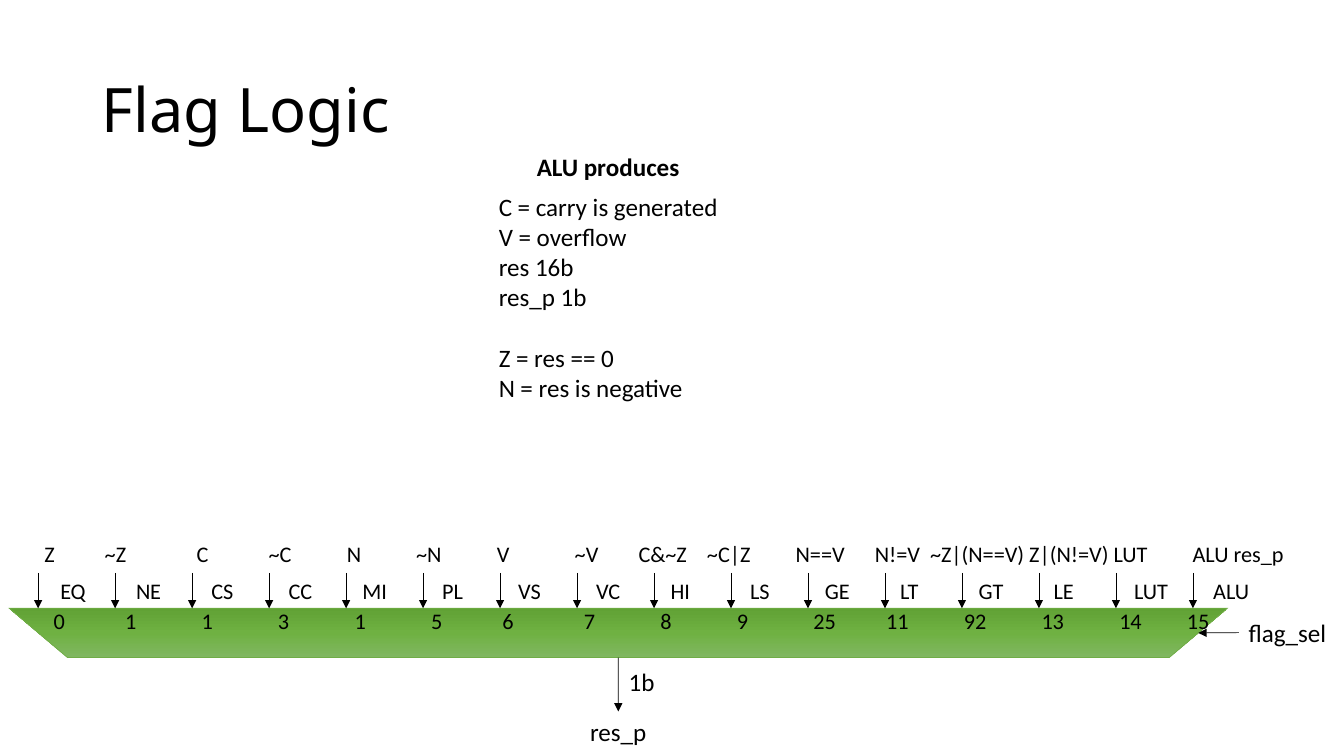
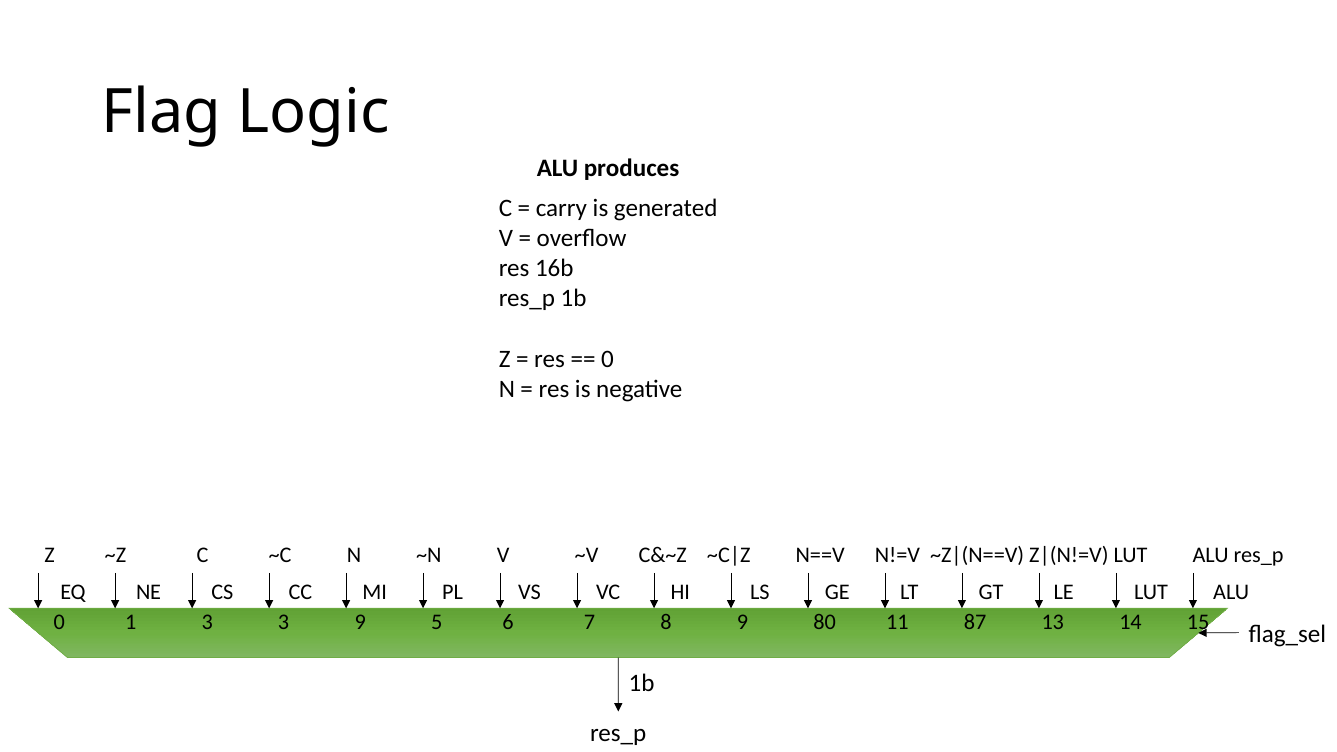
1 1: 1 -> 3 (207, 622)
3 1: 1 -> 9 (360, 622)
25: 25 -> 80 (825, 622)
92: 92 -> 87 (975, 622)
